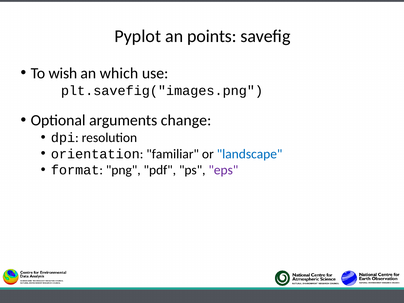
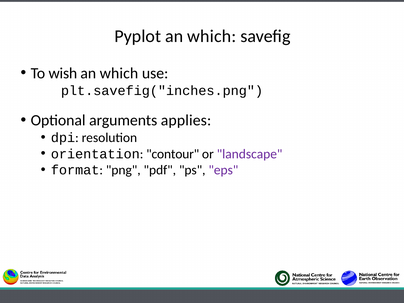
points: points -> which (212, 36)
plt.savefig("images.png: plt.savefig("images.png -> plt.savefig("inches.png (162, 91)
change: change -> applies (186, 120)
familiar: familiar -> contour (173, 154)
landscape colour: blue -> purple (250, 154)
